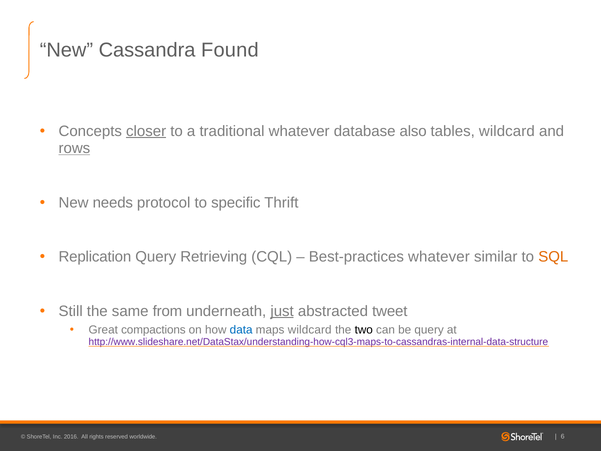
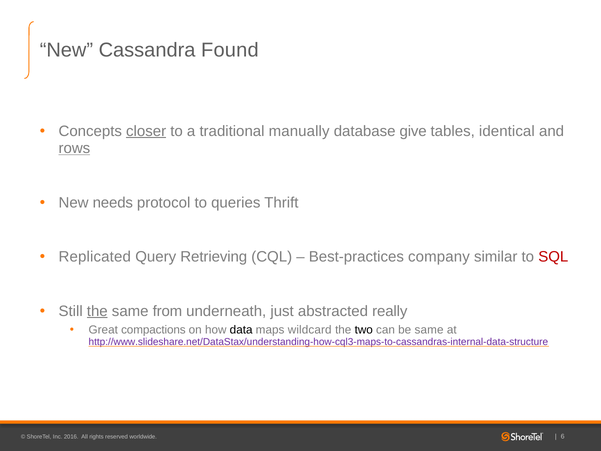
traditional whatever: whatever -> manually (299, 131)
also: also -> give (413, 131)
tables wildcard: wildcard -> identical (507, 131)
specific: specific -> queries (236, 203)
Replication: Replication -> Replicated (95, 257)
Best-practices whatever: whatever -> company (439, 257)
SQL colour: orange -> red (553, 257)
the underline: none -> present (97, 311)
just underline: present -> none (282, 311)
tweet: tweet -> really (390, 311)
data colour: blue -> black (241, 330)
be query: query -> same (429, 330)
